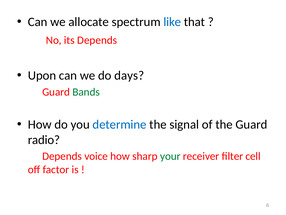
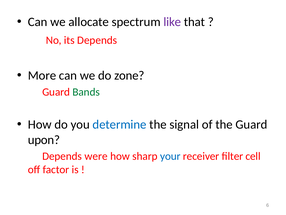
like colour: blue -> purple (172, 22)
Upon: Upon -> More (42, 75)
days: days -> zone (129, 75)
radio: radio -> upon (44, 139)
voice: voice -> were (96, 156)
your colour: green -> blue (170, 156)
